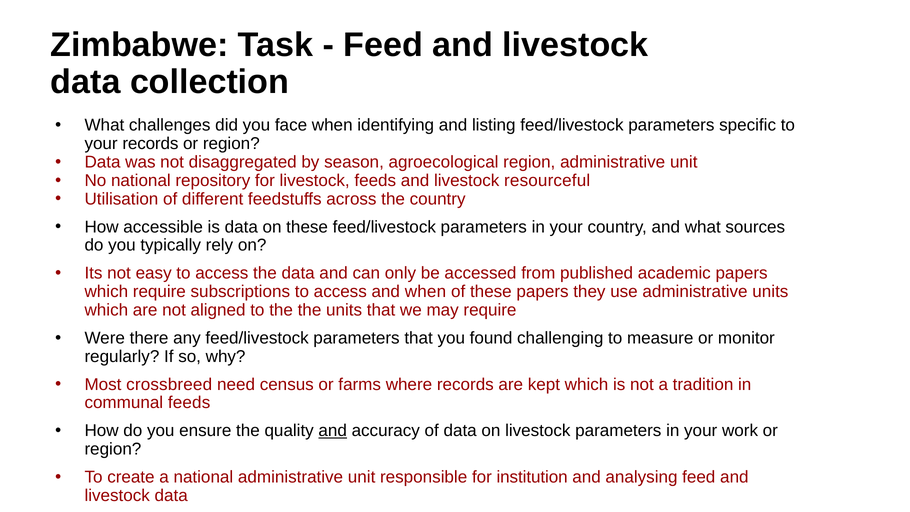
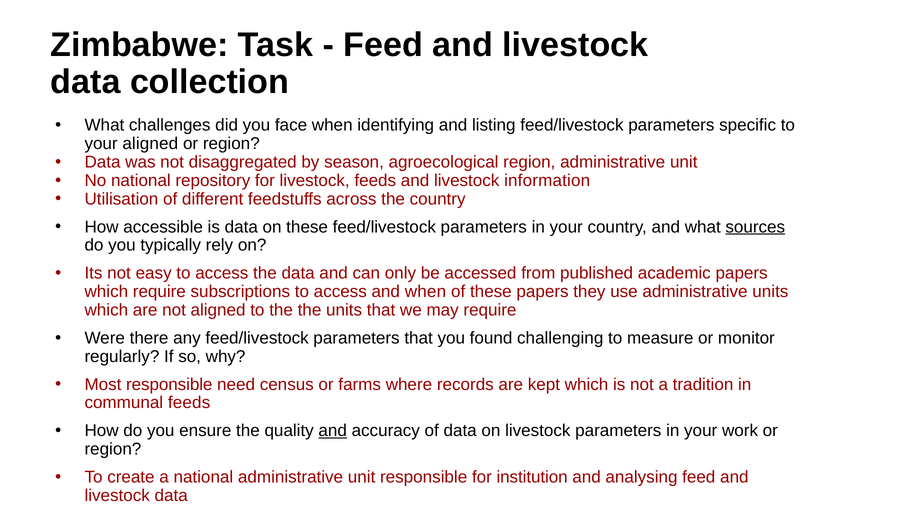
your records: records -> aligned (150, 144)
resourceful: resourceful -> information (547, 180)
sources underline: none -> present (755, 227)
Most crossbreed: crossbreed -> responsible (169, 384)
